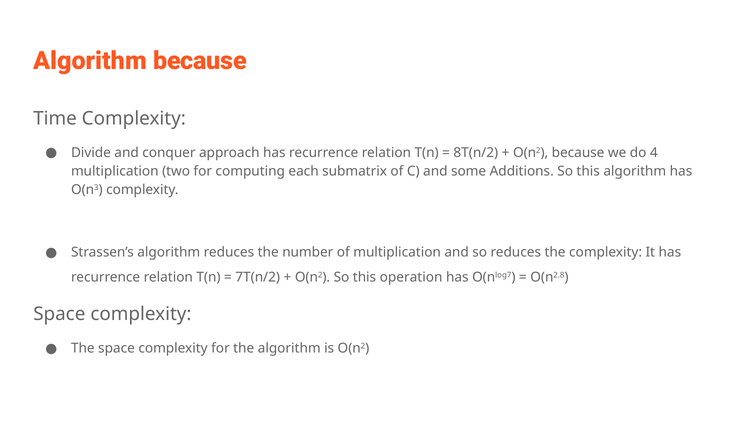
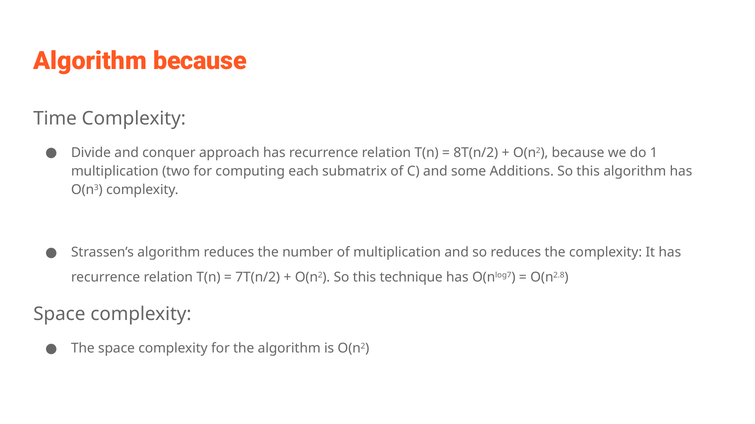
4: 4 -> 1 (654, 153)
operation: operation -> technique (411, 278)
